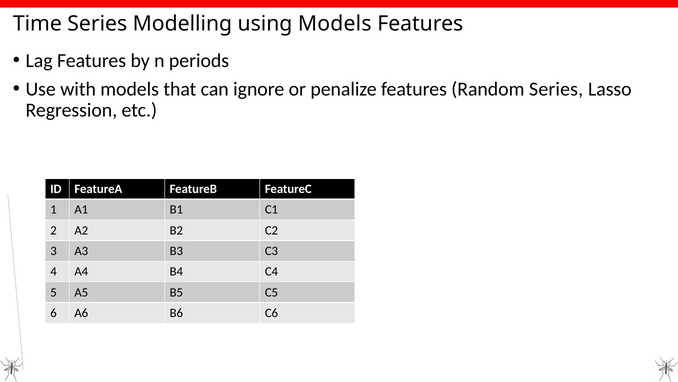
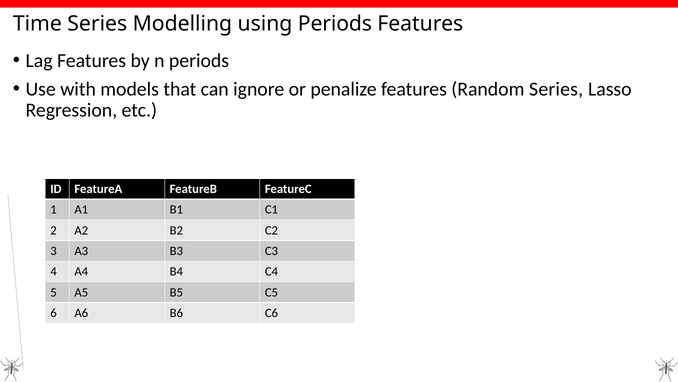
using Models: Models -> Periods (335, 24)
